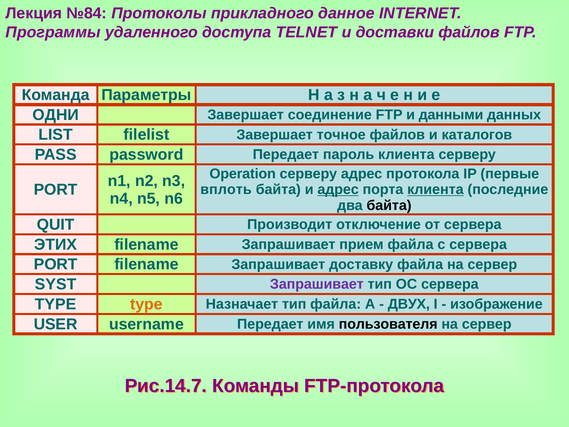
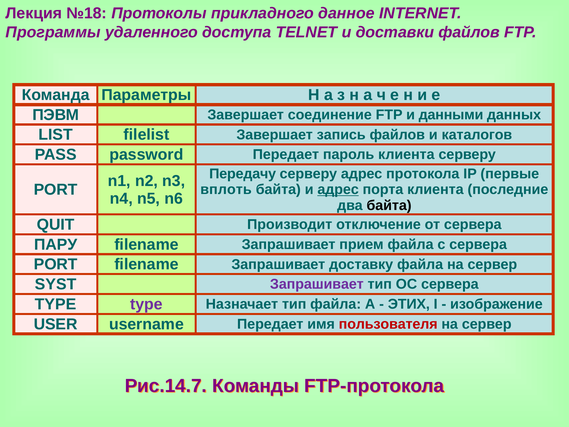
№84: №84 -> №18 (87, 13)
ОДНИ: ОДНИ -> ПЭВМ (56, 115)
точное: точное -> запись (341, 135)
Operation: Operation -> Передачу (243, 174)
клиента underline: present -> none (435, 189)
ЭТИХ: ЭТИХ -> ПАРУ (56, 244)
type colour: orange -> purple (146, 304)
ДВУХ: ДВУХ -> ЭТИХ (409, 304)
пользователя colour: black -> red (388, 324)
